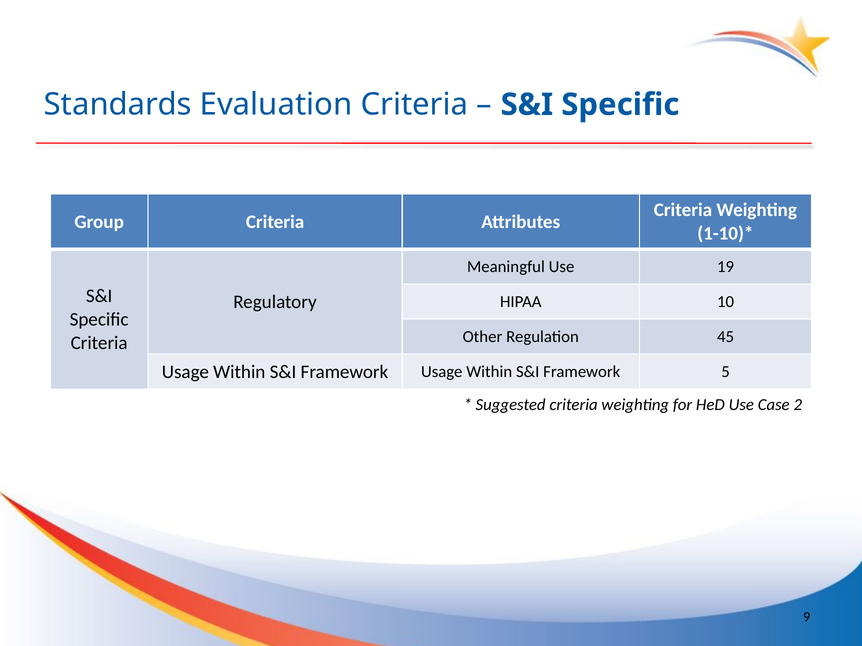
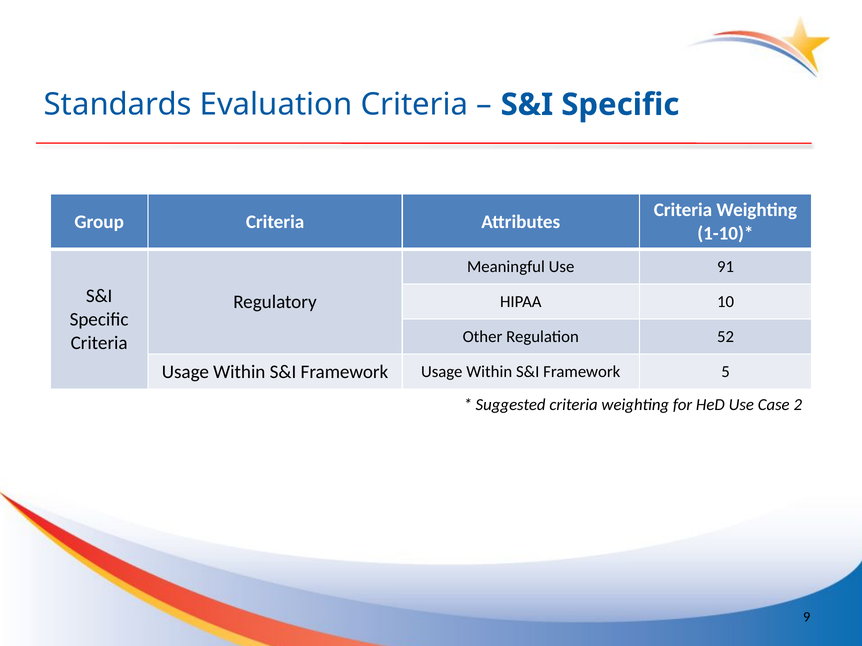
19: 19 -> 91 (726, 267)
45: 45 -> 52 (726, 337)
